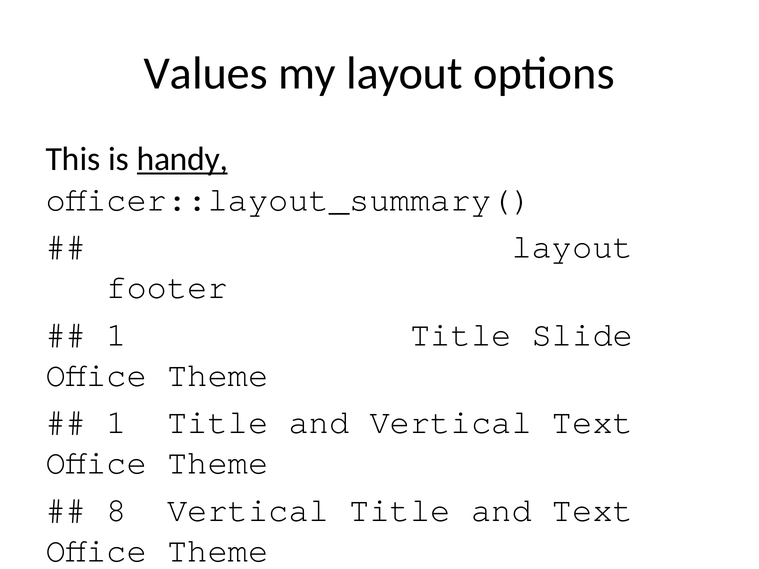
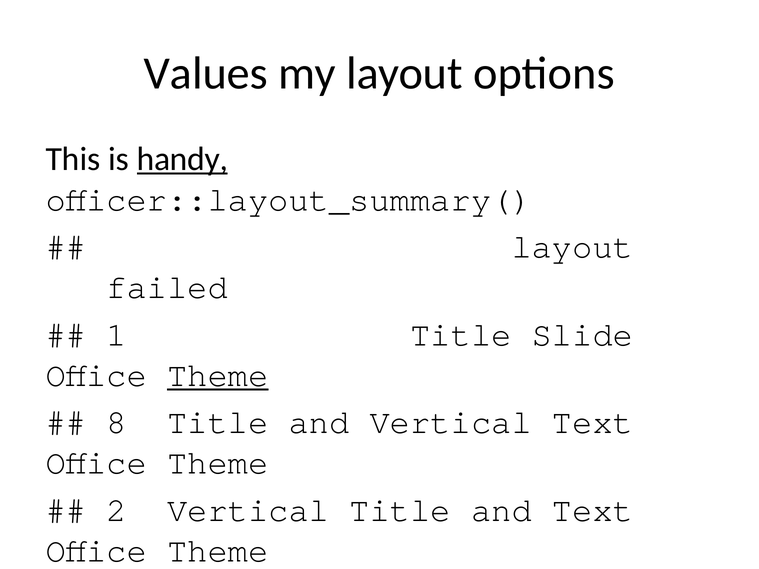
footer: footer -> failed (167, 287)
Theme underline: none -> present (218, 375)
1: 1 -> 8 (116, 422)
8: 8 -> 2 (116, 510)
